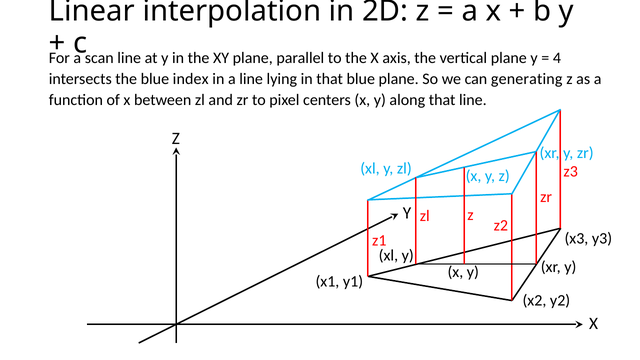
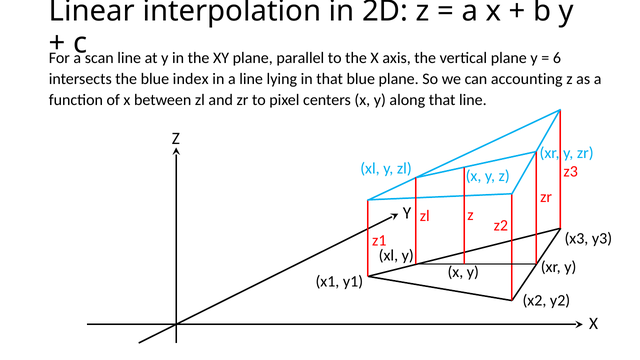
4: 4 -> 6 (557, 58)
generating: generating -> accounting (527, 79)
